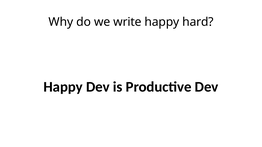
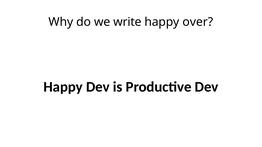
hard: hard -> over (198, 22)
